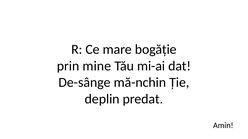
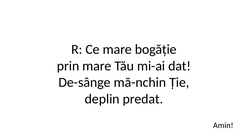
prin mine: mine -> mare (97, 66)
